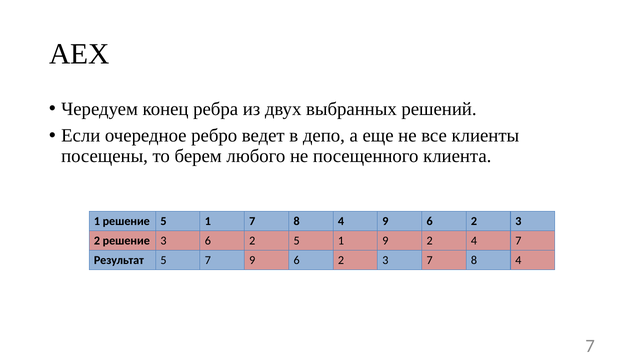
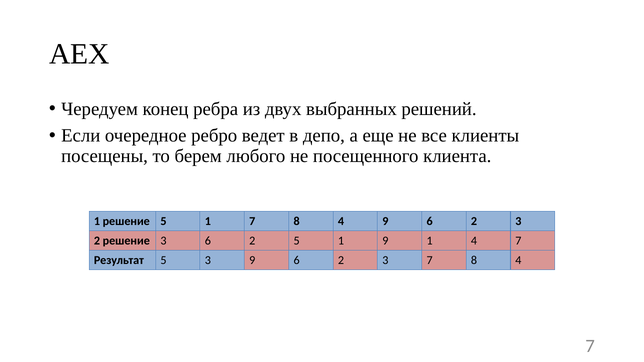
9 2: 2 -> 1 (430, 241)
5 7: 7 -> 3 (208, 260)
